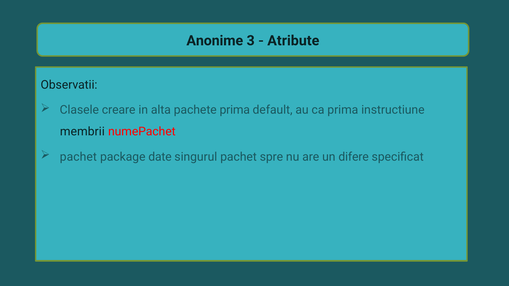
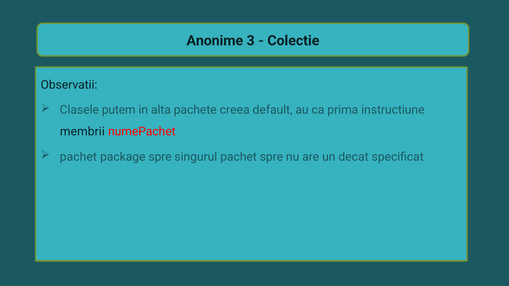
Atribute: Atribute -> Colectie (293, 41)
creare: creare -> putem (119, 110)
pachete prima: prima -> creea (235, 110)
package date: date -> spre (160, 157)
difere: difere -> decat (354, 157)
